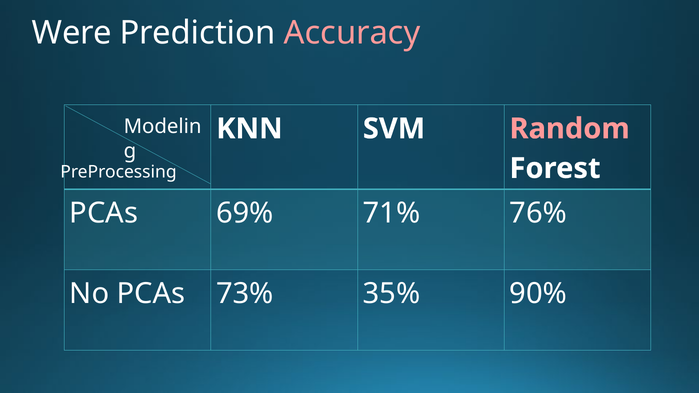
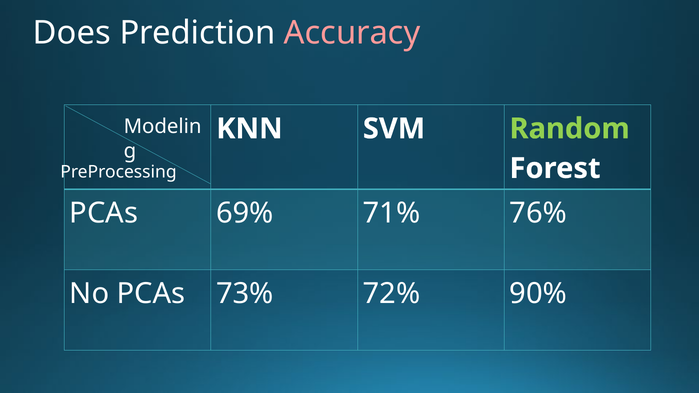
Were: Were -> Does (72, 33)
Random colour: pink -> light green (570, 129)
35%: 35% -> 72% (392, 294)
